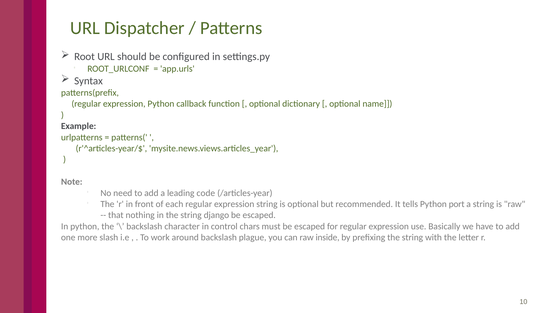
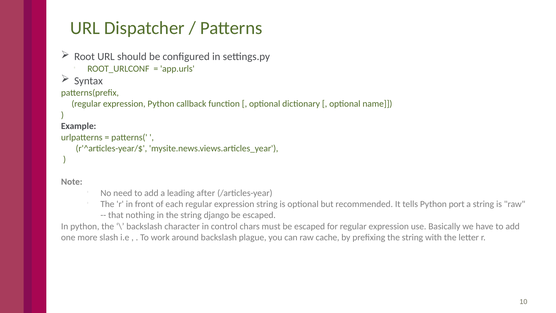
code: code -> after (206, 193)
inside: inside -> cache (328, 237)
